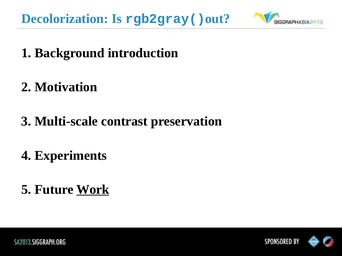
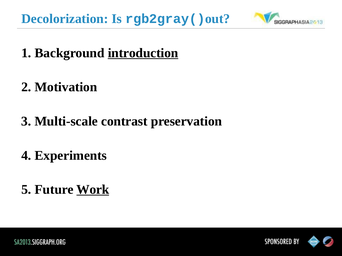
introduction underline: none -> present (143, 53)
